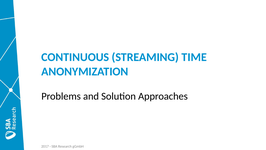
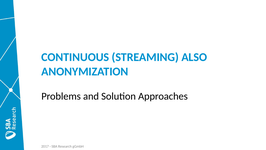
TIME: TIME -> ALSO (194, 57)
